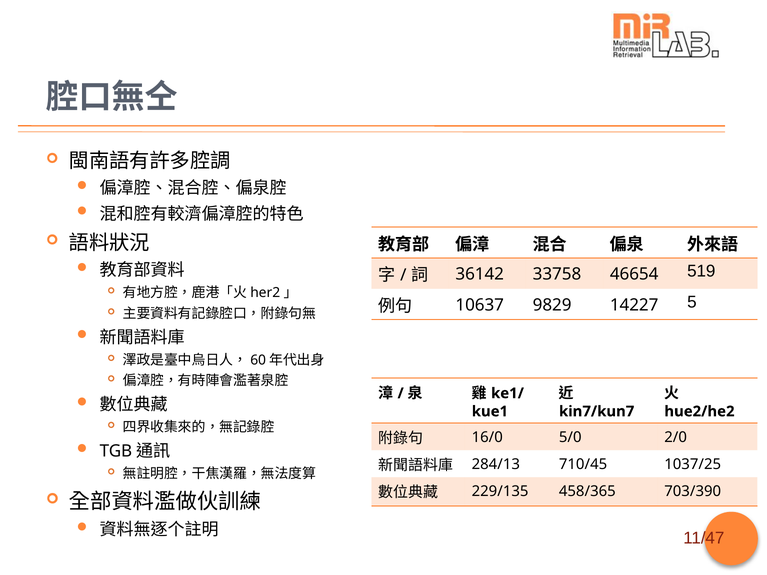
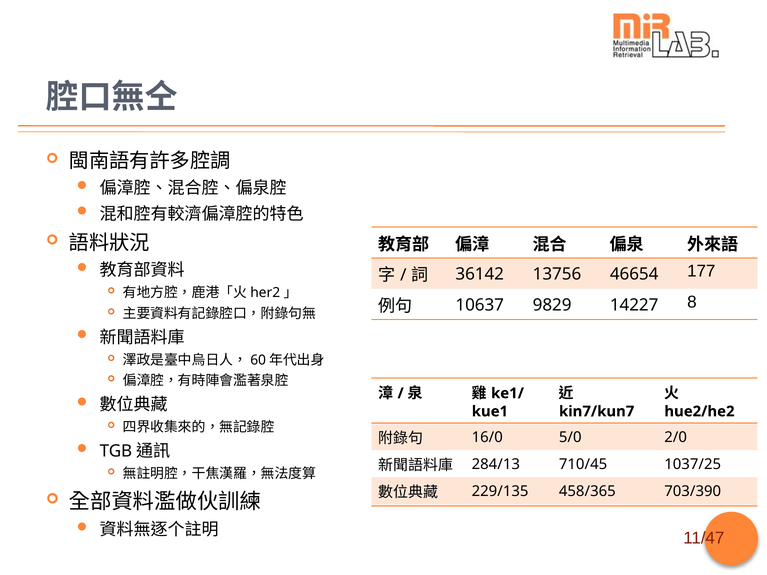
33758: 33758 -> 13756 (557, 274)
519: 519 -> 177 (701, 271)
5: 5 -> 8 (692, 302)
